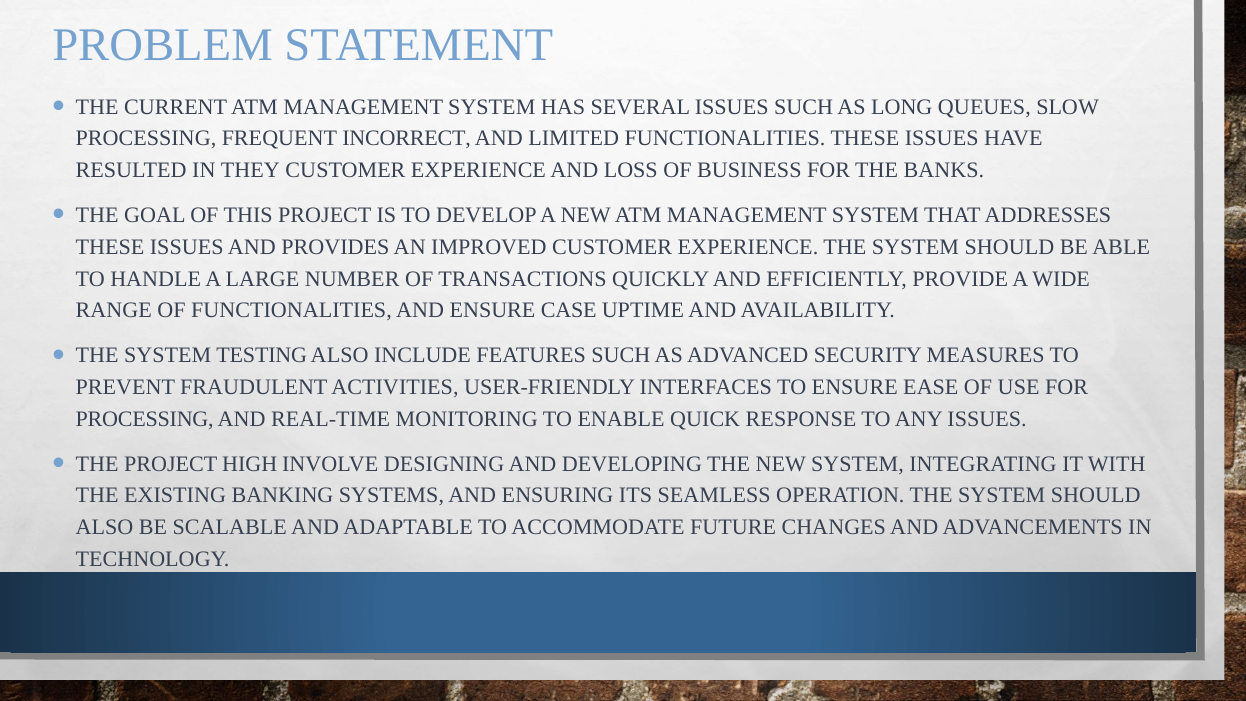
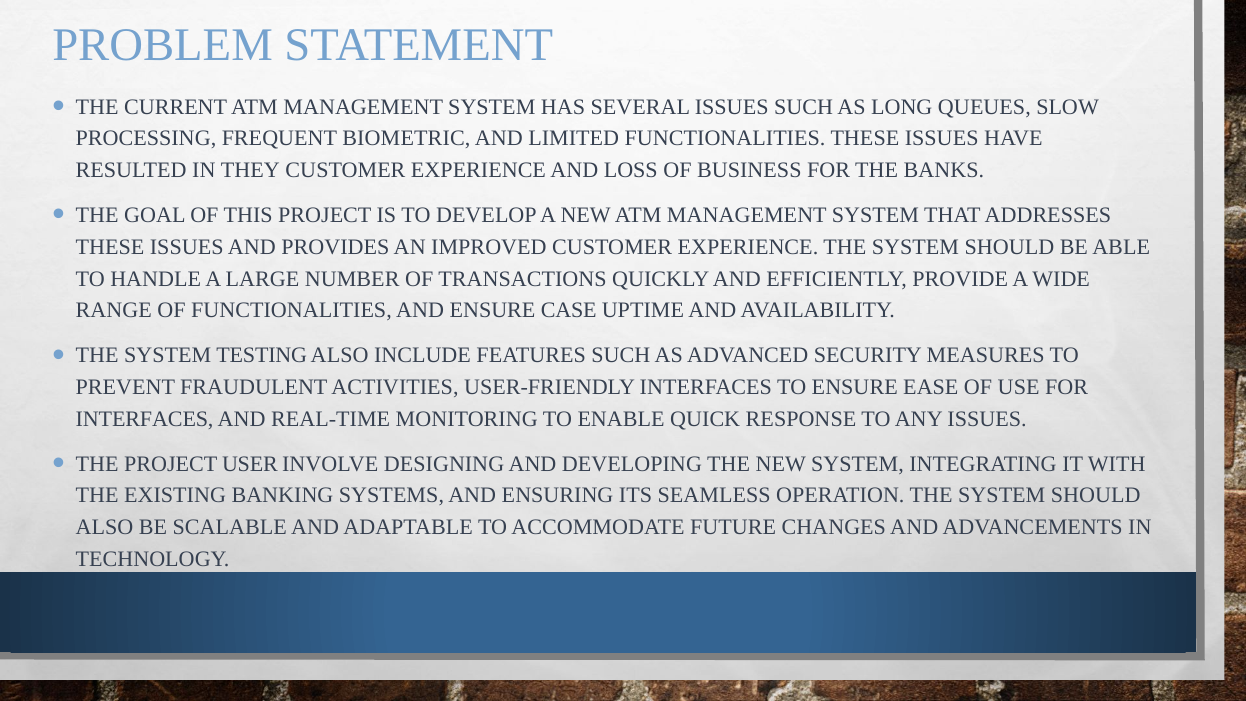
INCORRECT: INCORRECT -> BIOMETRIC (406, 139)
PROCESSING: PROCESSING -> INTERFACES (145, 419)
HIGH: HIGH -> USER (250, 464)
